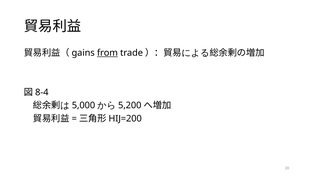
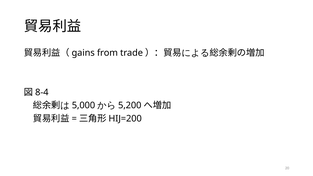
from underline: present -> none (107, 53)
